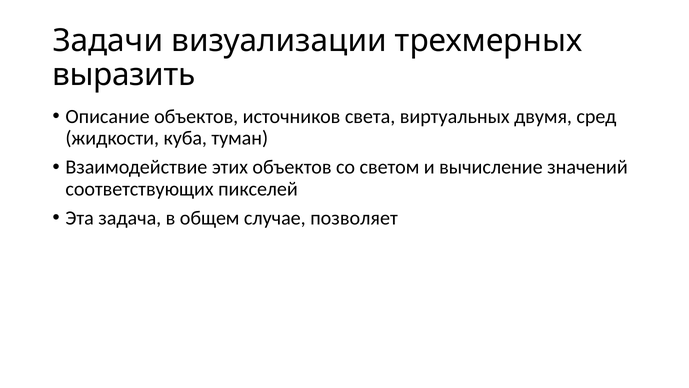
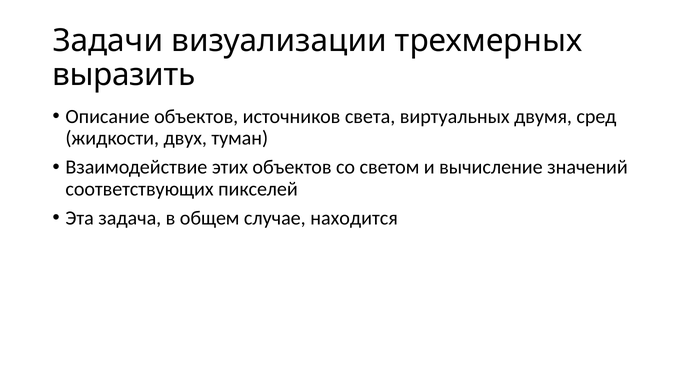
куба: куба -> двух (185, 138)
позволяет: позволяет -> находится (354, 218)
